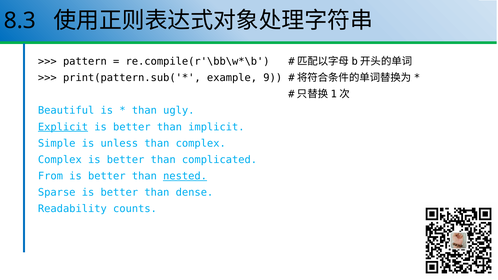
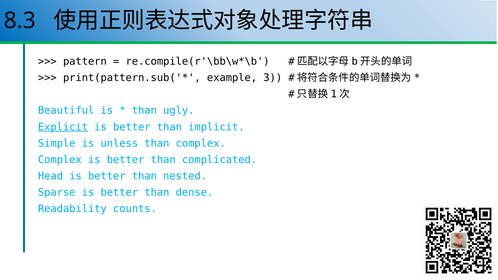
9: 9 -> 3 (273, 78)
From: From -> Head (50, 176)
nested underline: present -> none (185, 176)
